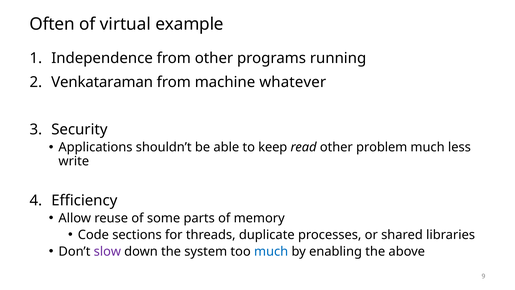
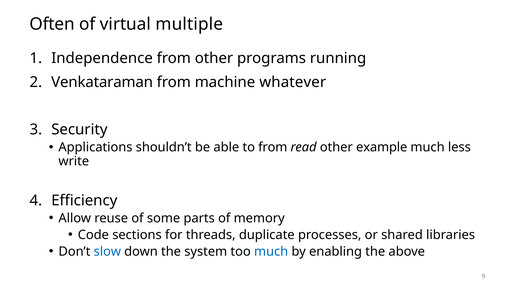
example: example -> multiple (189, 24)
to keep: keep -> from (273, 147)
problem: problem -> example (382, 147)
slow colour: purple -> blue (107, 251)
